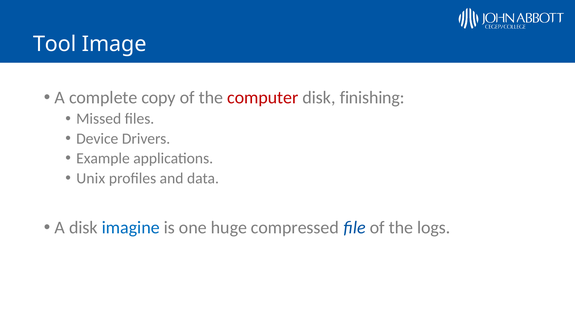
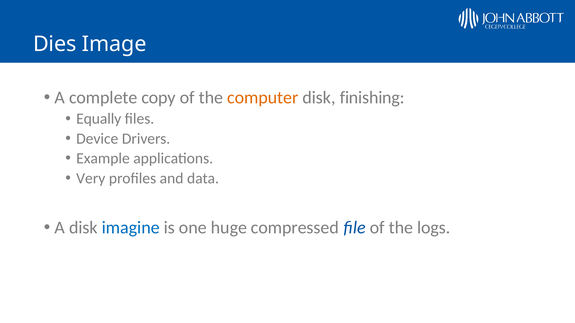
Tool: Tool -> Dies (55, 44)
computer colour: red -> orange (263, 98)
Missed: Missed -> Equally (99, 119)
Unix: Unix -> Very (91, 179)
